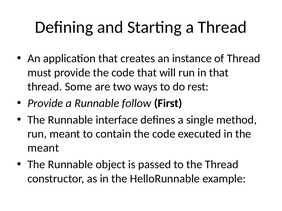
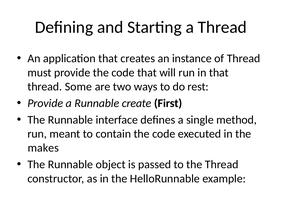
follow: follow -> create (137, 103)
meant: meant -> makes (43, 148)
